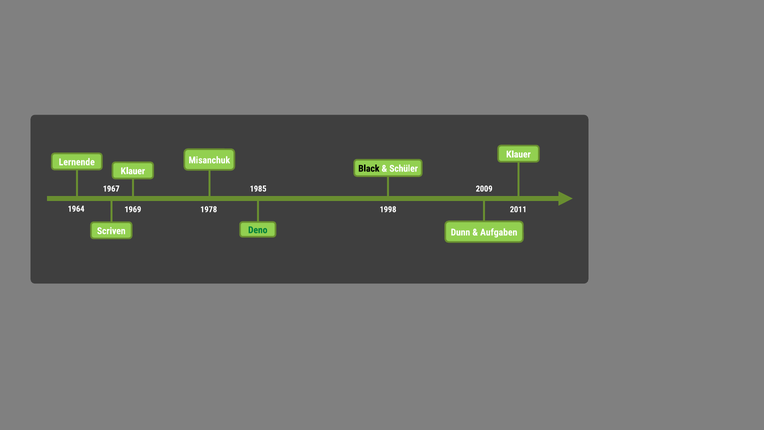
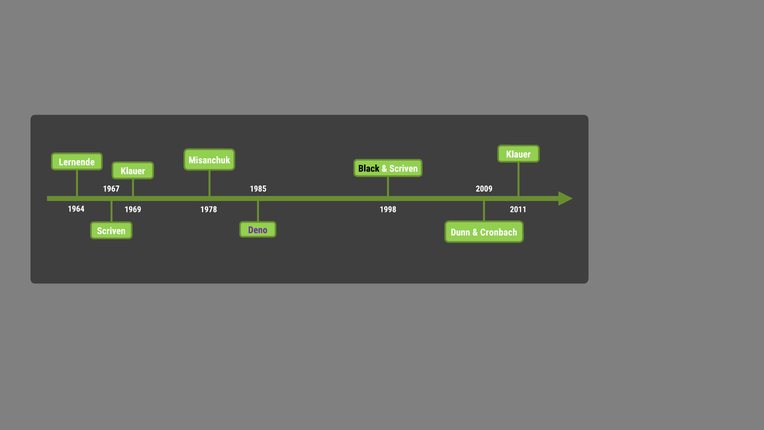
Schüler: Schüler -> Scriven (404, 168)
Deno colour: green -> purple (258, 230)
Aufgaben: Aufgaben -> Cronbach (499, 232)
